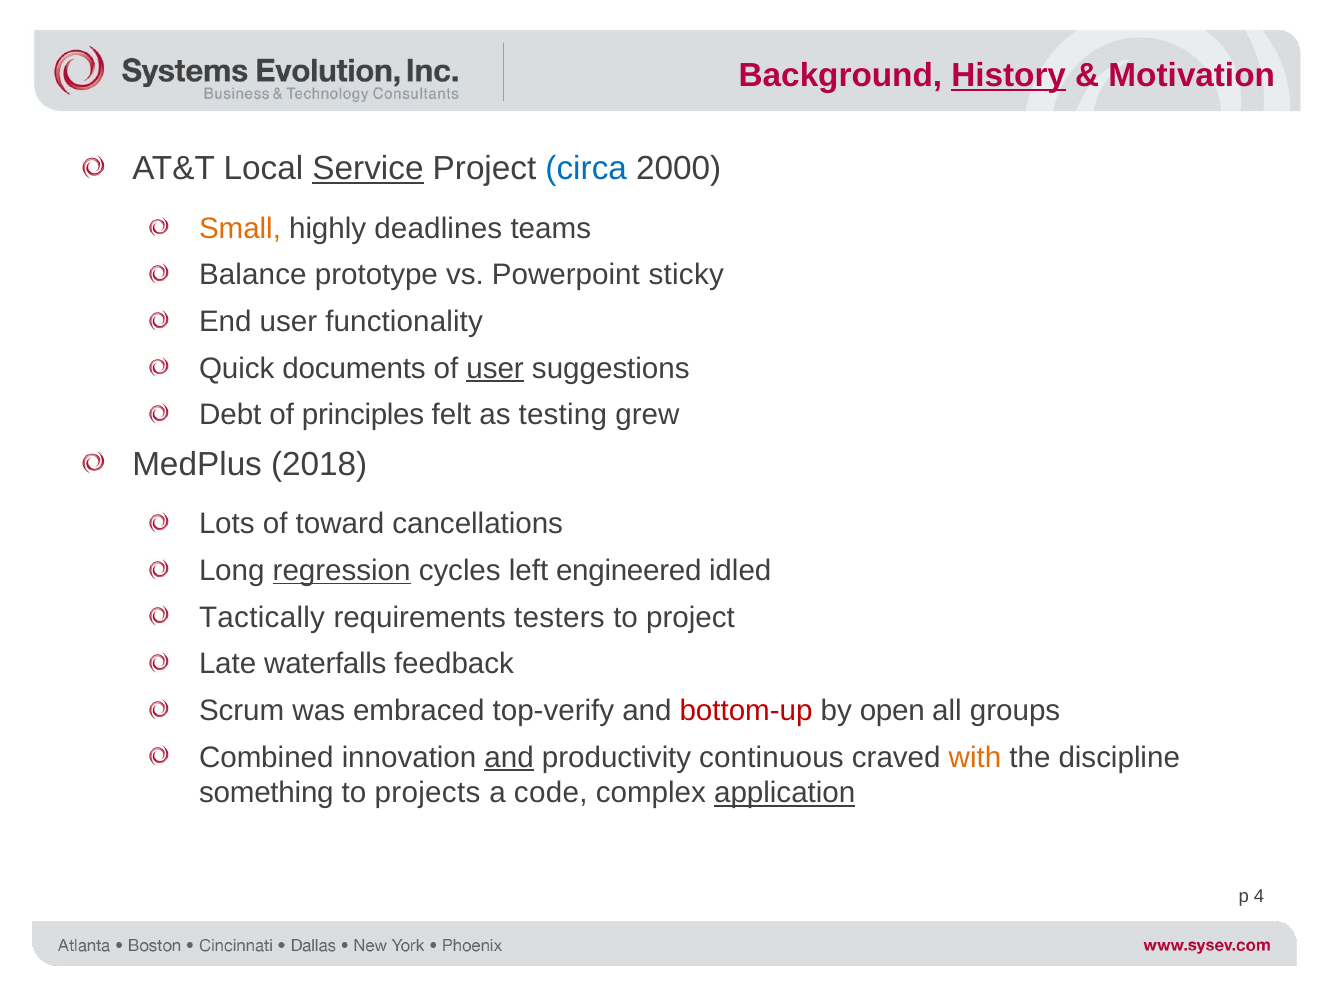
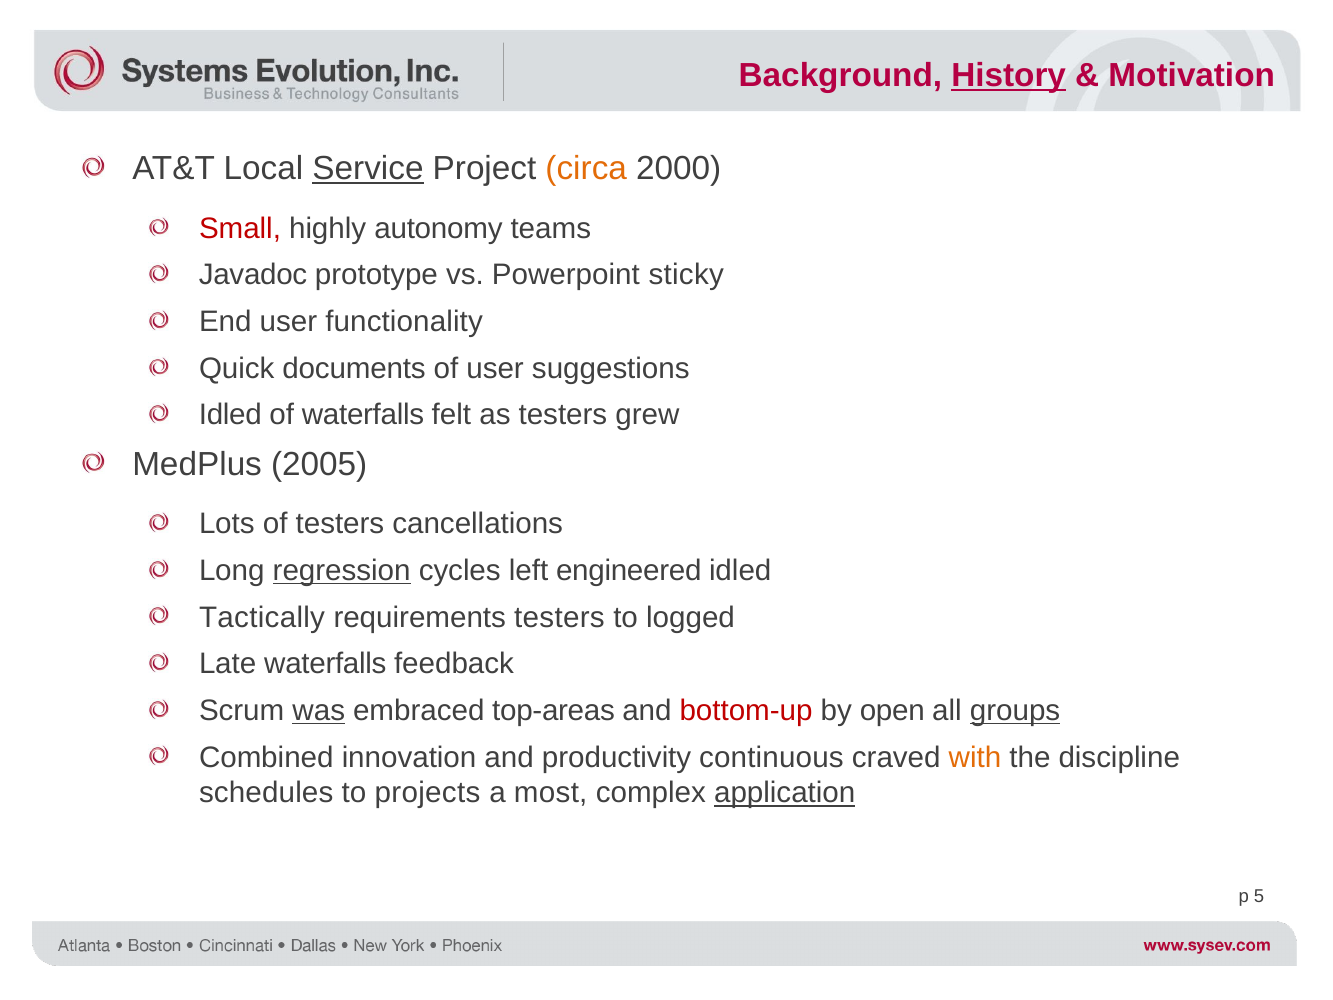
circa colour: blue -> orange (586, 169)
Small colour: orange -> red (240, 228)
deadlines: deadlines -> autonomy (438, 228)
Balance: Balance -> Javadoc (253, 275)
user underline: present -> none (495, 368)
Debt: Debt -> Idled (230, 415)
of principles: principles -> waterfalls (363, 415)
as testing: testing -> testers (563, 415)
2018: 2018 -> 2005 (319, 464)
of toward: toward -> testers (340, 524)
to project: project -> logged (691, 617)
was underline: none -> present (319, 711)
top-verify: top-verify -> top-areas (554, 711)
groups underline: none -> present (1015, 711)
and underline: present -> none (509, 757)
something: something -> schedules (266, 793)
code: code -> most (551, 793)
4: 4 -> 5 (1259, 897)
